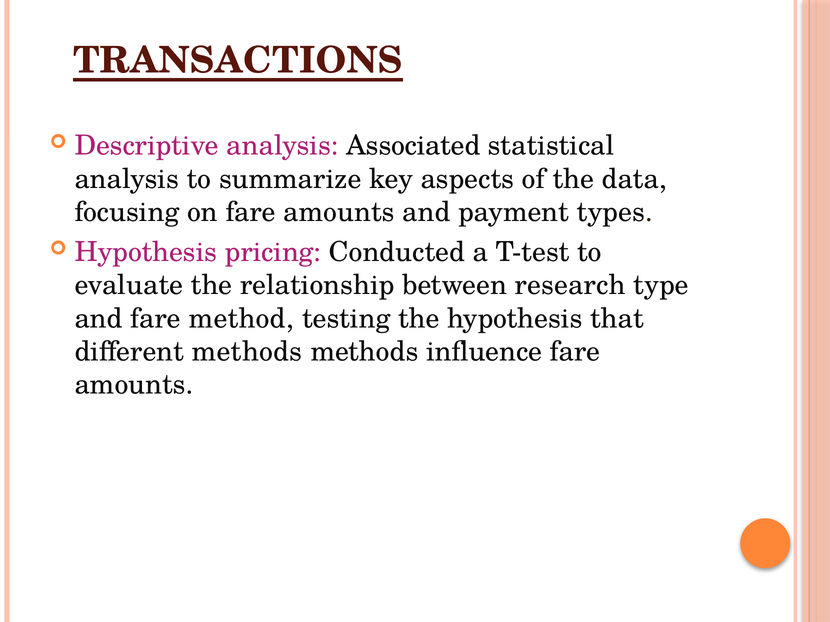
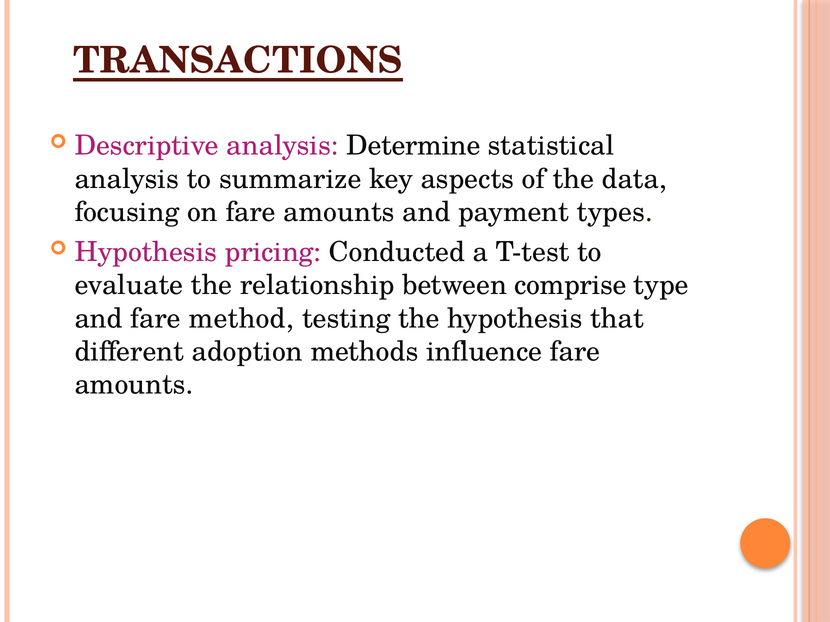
Associated: Associated -> Determine (413, 146)
research: research -> comprise (570, 286)
different methods: methods -> adoption (247, 352)
